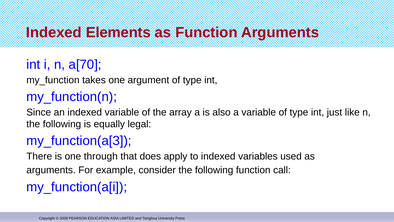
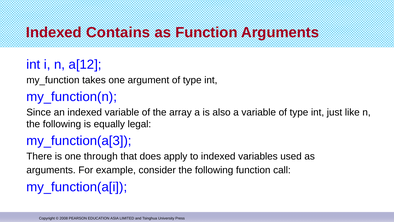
Elements: Elements -> Contains (118, 33)
a[70: a[70 -> a[12 (85, 64)
